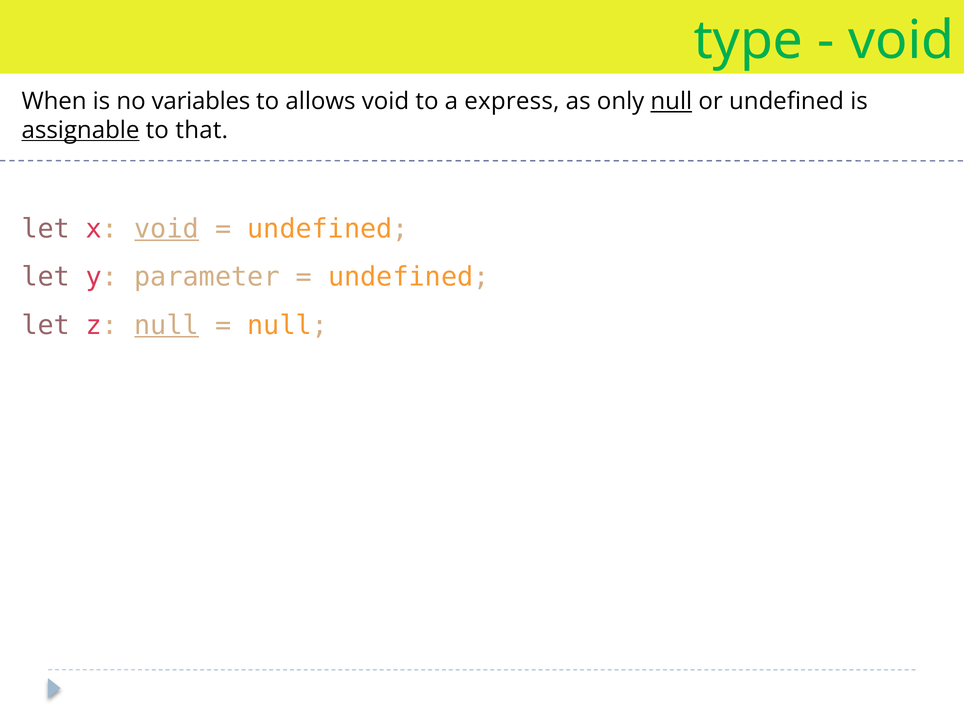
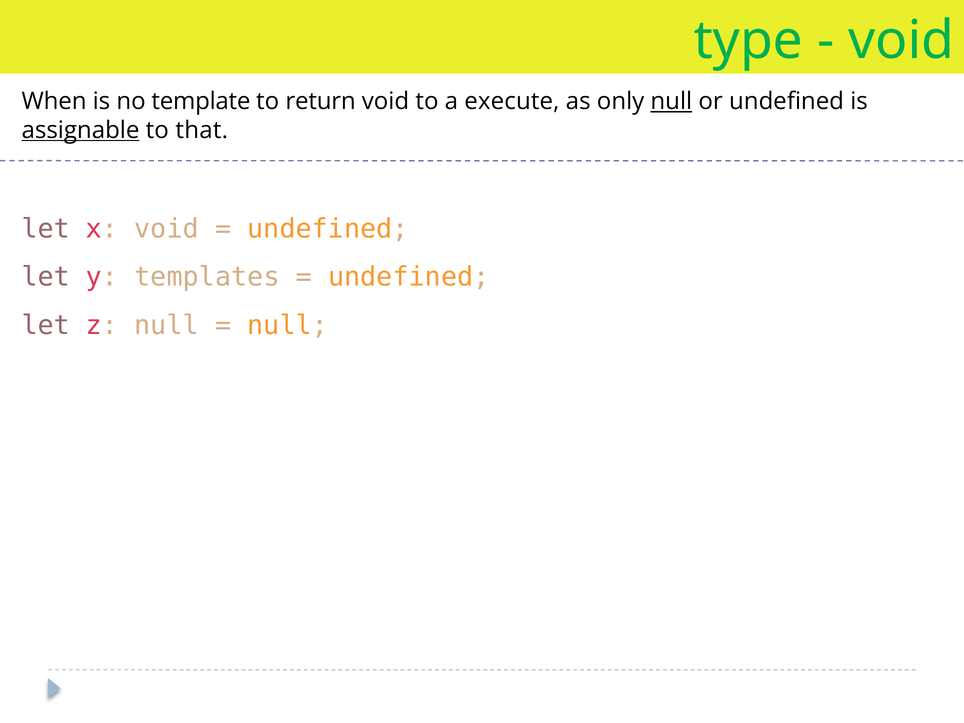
variables: variables -> template (201, 101)
allows: allows -> return (321, 101)
express: express -> execute (512, 101)
void underline: present -> none (167, 229)
parameter: parameter -> templates (207, 277)
null underline: present -> none (167, 325)
